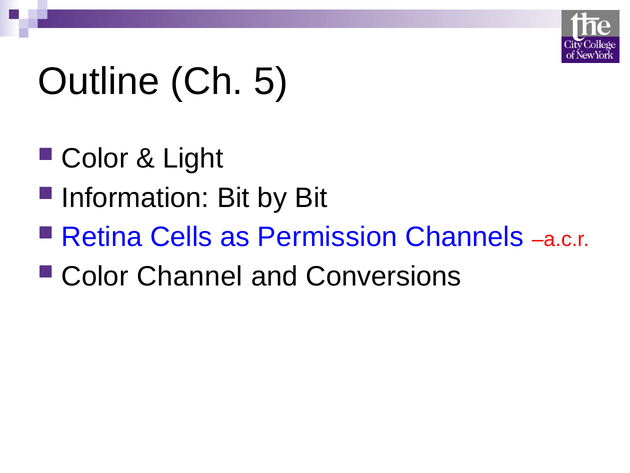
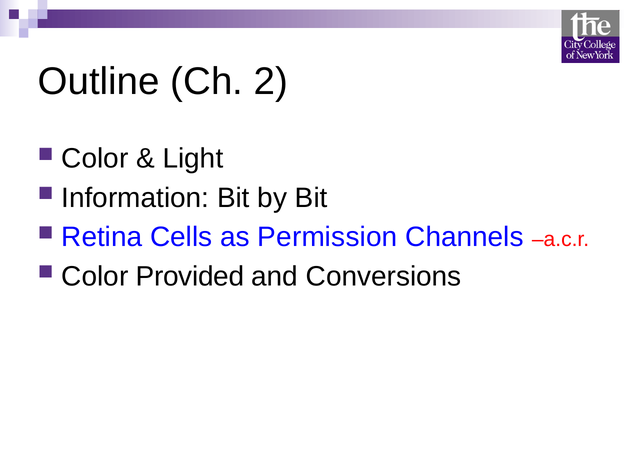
5: 5 -> 2 (271, 81)
Channel: Channel -> Provided (190, 276)
